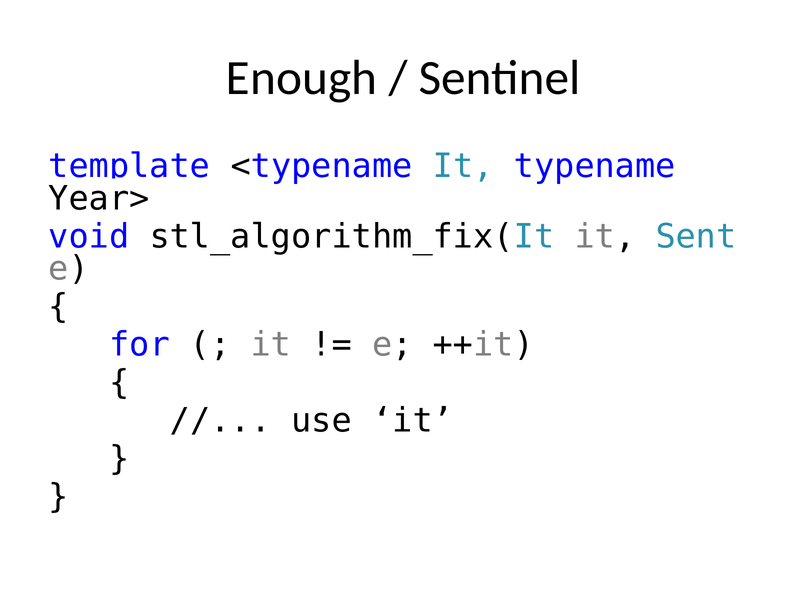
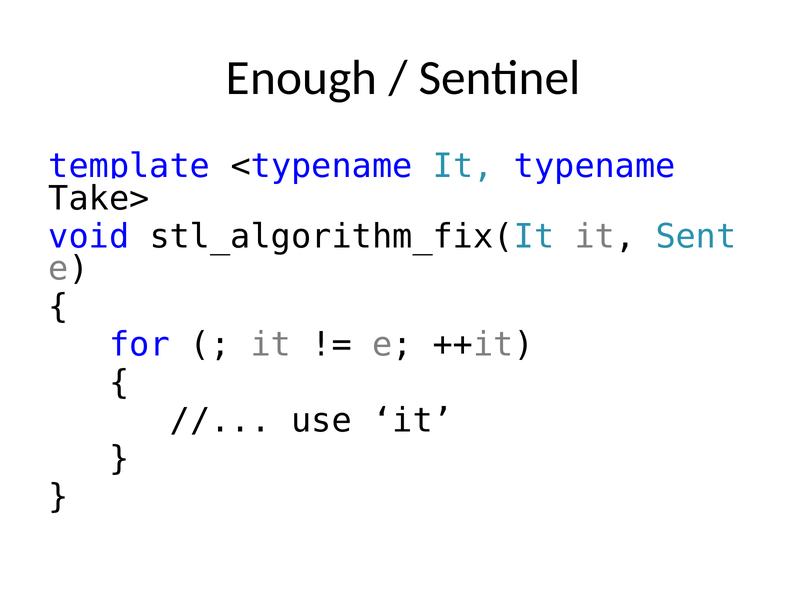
Year>: Year> -> Take> (99, 199)
